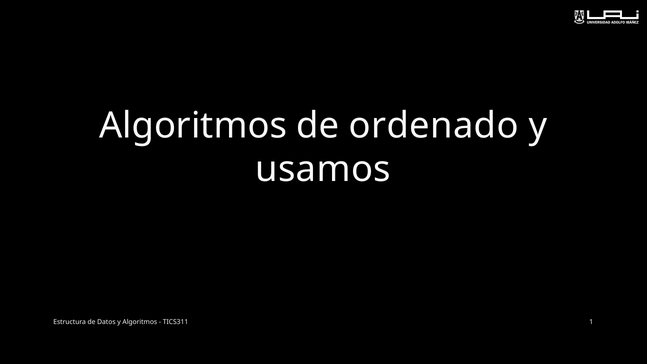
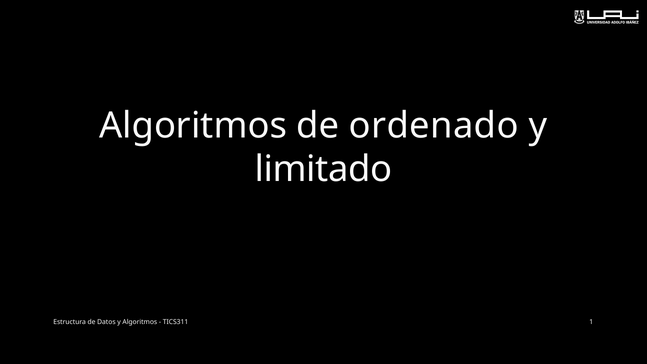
usamos: usamos -> limitado (323, 169)
